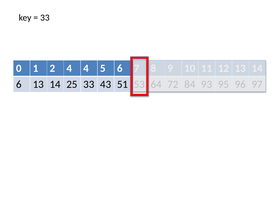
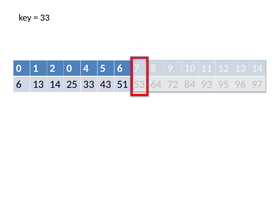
2 4: 4 -> 0 (69, 69)
